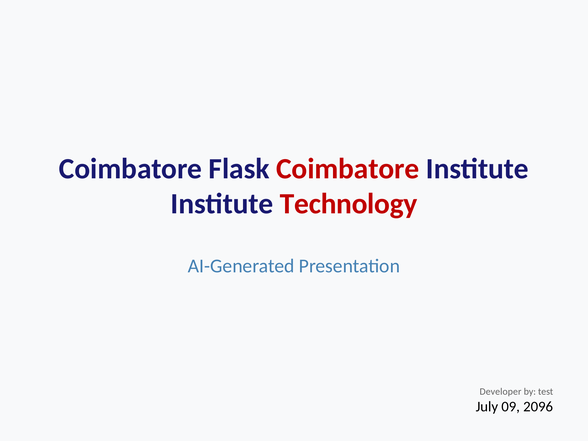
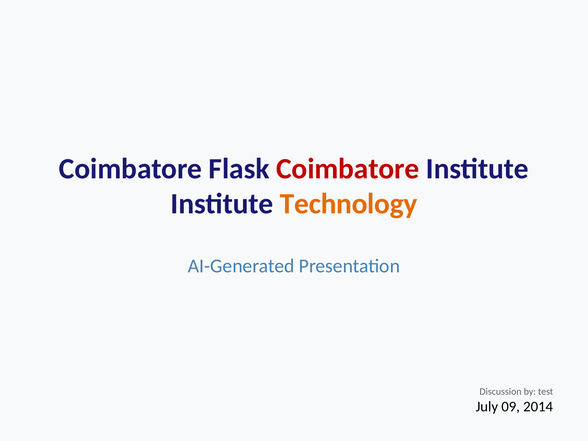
Technology colour: red -> orange (349, 204)
Developer: Developer -> Discussion (501, 392)
2096: 2096 -> 2014 (538, 407)
